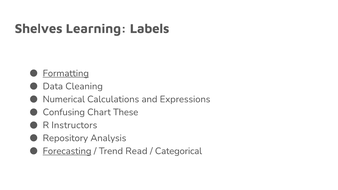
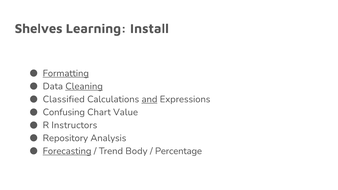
Labels: Labels -> Install (149, 29)
Cleaning underline: none -> present (84, 86)
Numerical: Numerical -> Classified (64, 99)
and underline: none -> present (149, 99)
These: These -> Value (126, 112)
Read: Read -> Body (136, 151)
Categorical: Categorical -> Percentage (178, 151)
